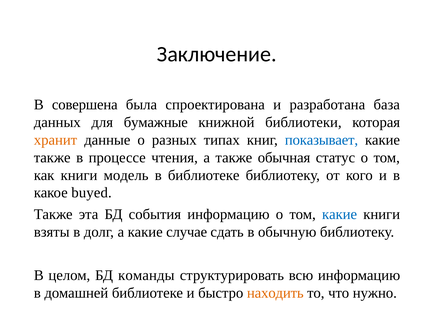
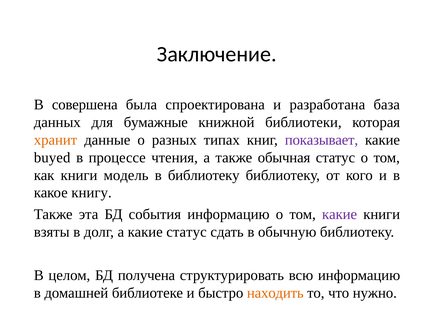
показывает colour: blue -> purple (322, 140)
также: также -> buyed (52, 157)
в библиотеке: библиотеке -> библиотеку (204, 175)
buyed: buyed -> книгу (92, 193)
какие colour: blue -> purple (340, 214)
какие случае: случае -> статус (187, 232)
команды: команды -> получена (146, 275)
